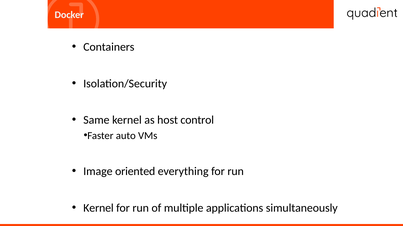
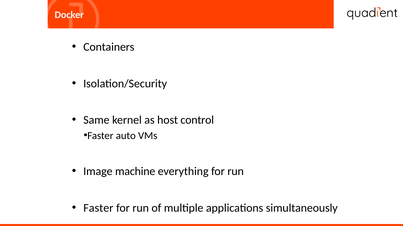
oriented: oriented -> machine (135, 172)
Kernel: Kernel -> Faster (98, 209)
